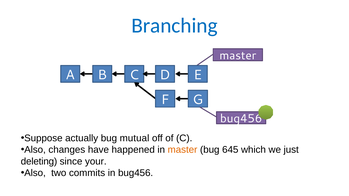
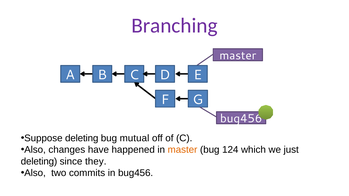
Branching colour: blue -> purple (174, 26)
Suppose actually: actually -> deleting (82, 138)
645: 645 -> 124 (230, 150)
your: your -> they (96, 162)
